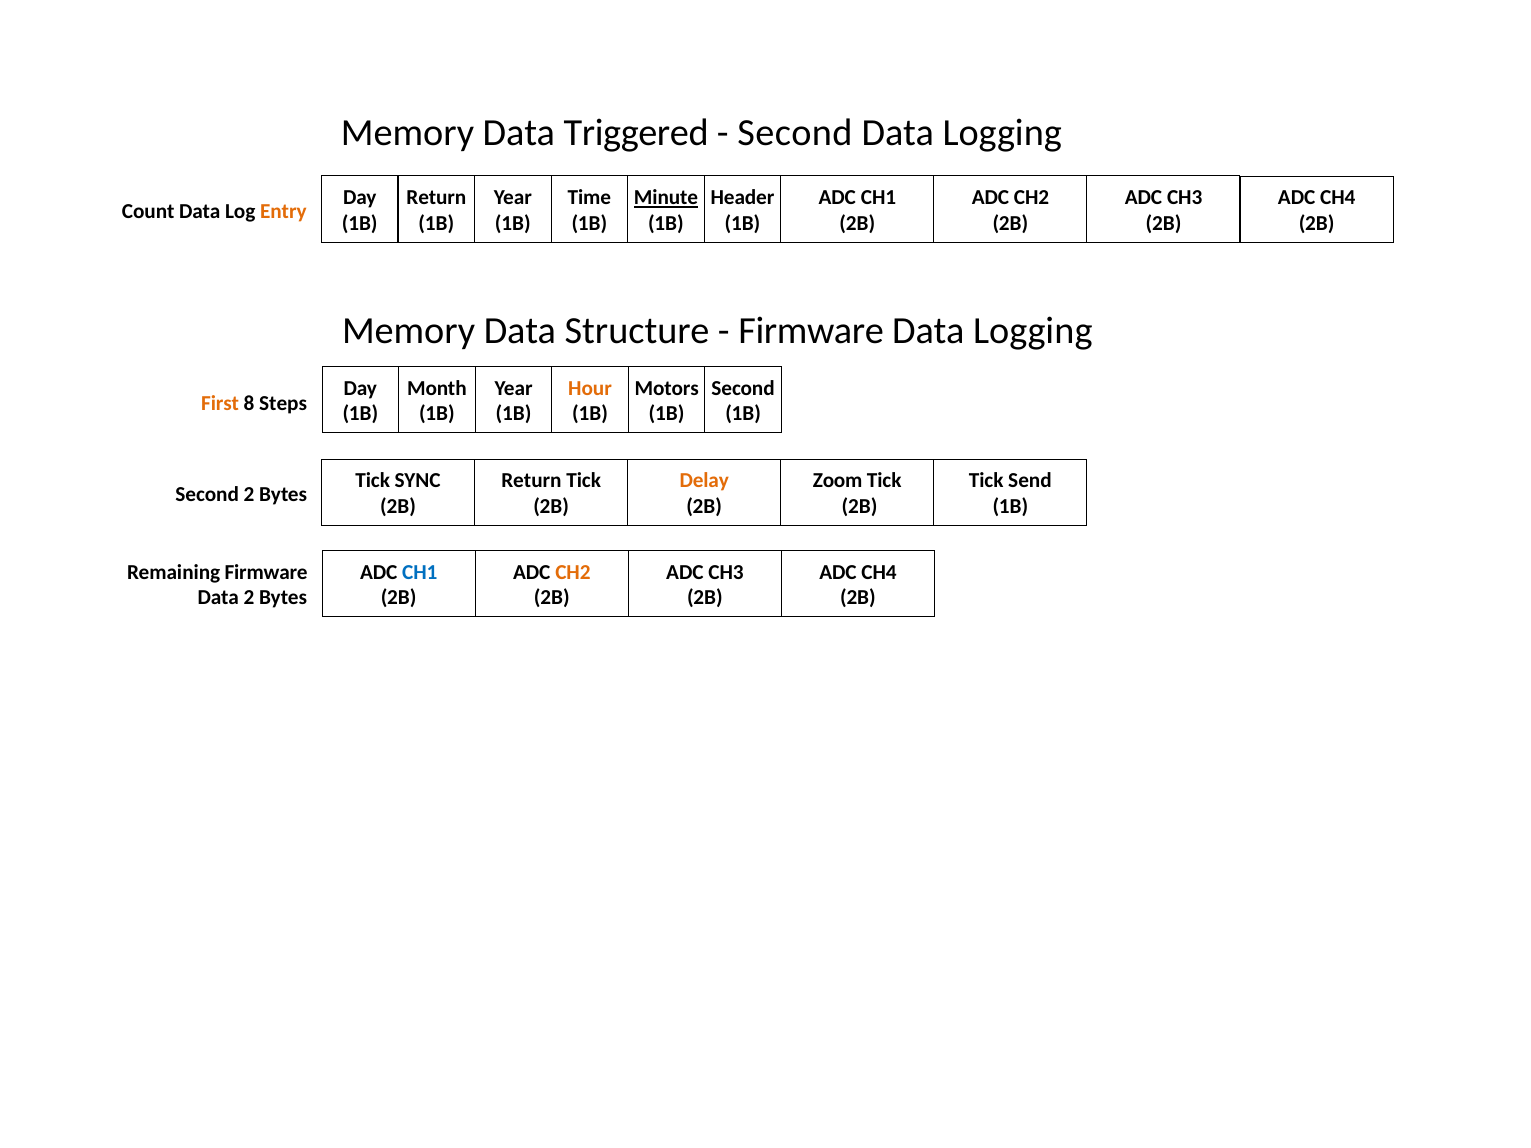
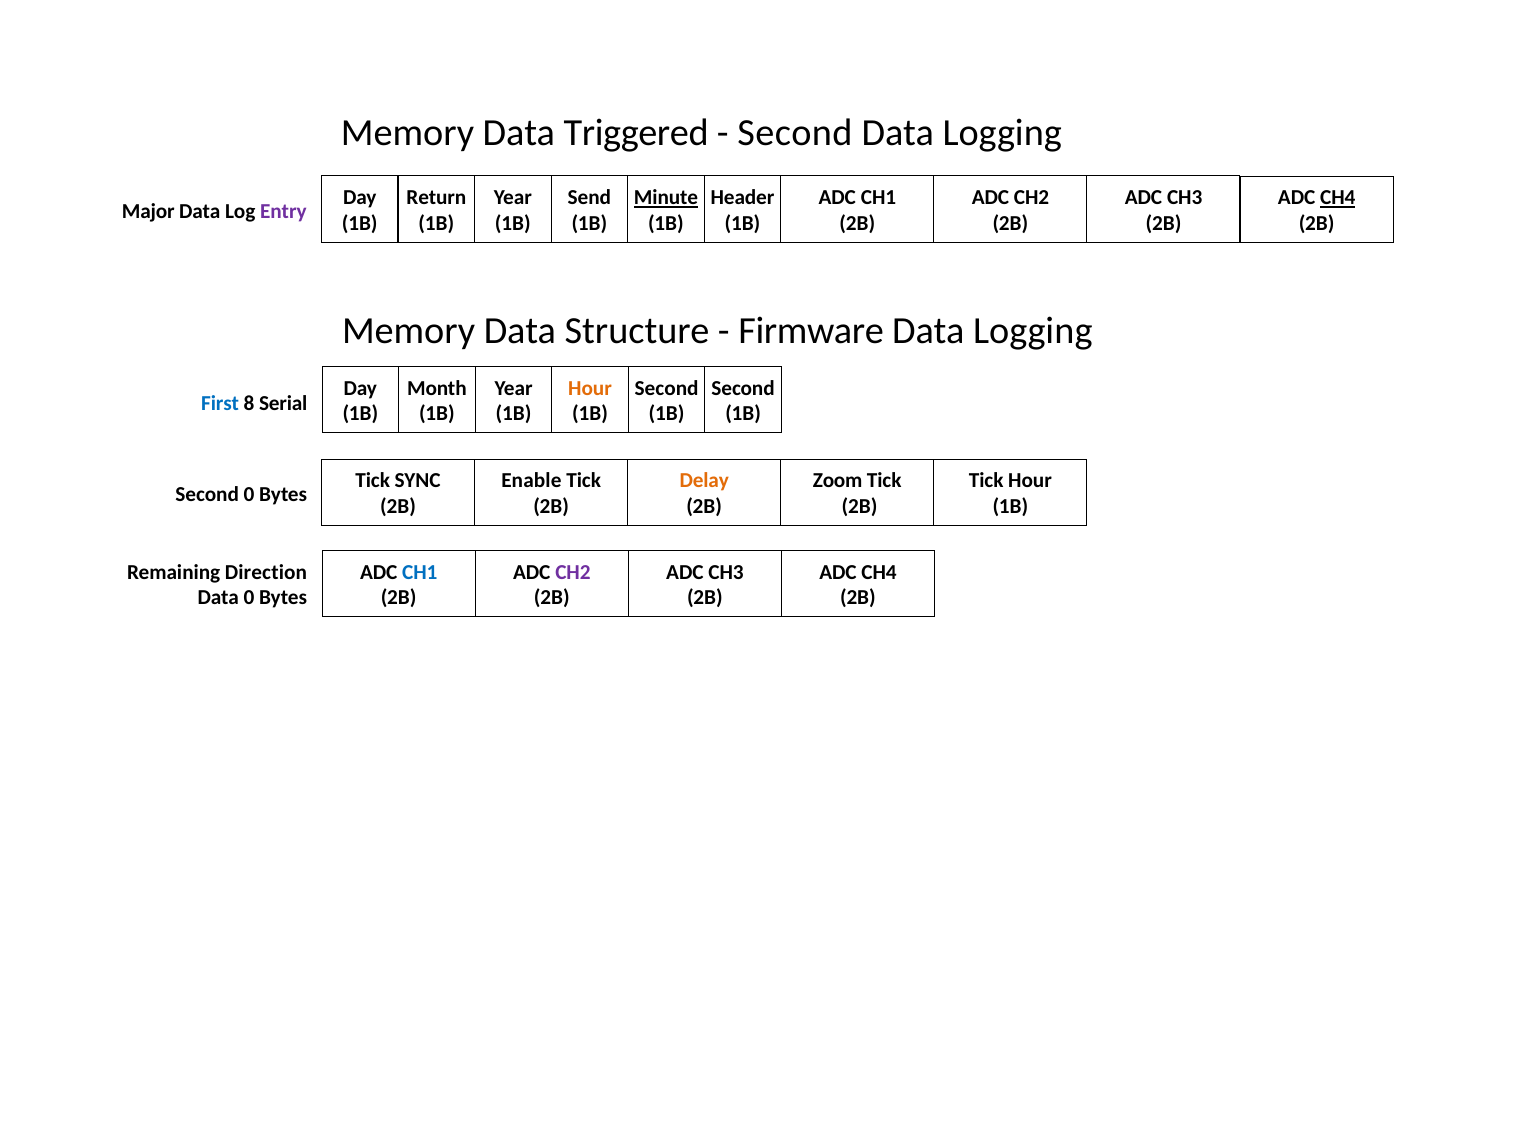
Time: Time -> Send (589, 198)
CH4 underline: none -> present (1338, 198)
Count: Count -> Major (148, 212)
Entry colour: orange -> purple (283, 212)
Motors: Motors -> Second (667, 388)
First colour: orange -> blue (220, 404)
Steps: Steps -> Serial (283, 404)
Return: Return -> Enable (531, 481)
Tick Send: Send -> Hour (1030, 481)
Second 2: 2 -> 0 (249, 494)
Remaining Firmware: Firmware -> Direction (266, 572)
CH2 colour: orange -> purple (573, 572)
Data 2: 2 -> 0 (249, 598)
